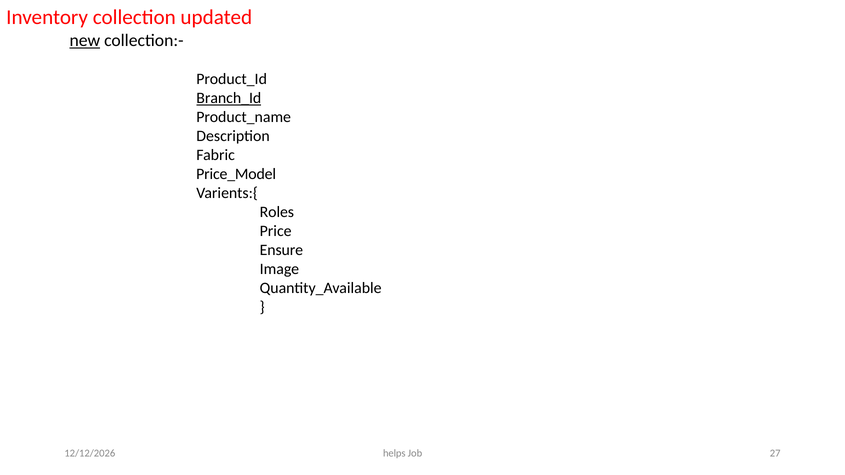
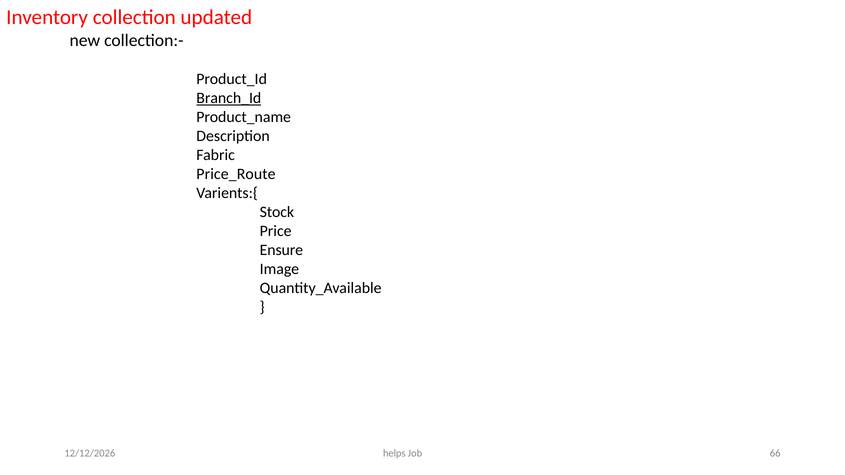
new underline: present -> none (85, 40)
Price_Model: Price_Model -> Price_Route (236, 174)
Roles: Roles -> Stock (277, 212)
27: 27 -> 66 (775, 454)
